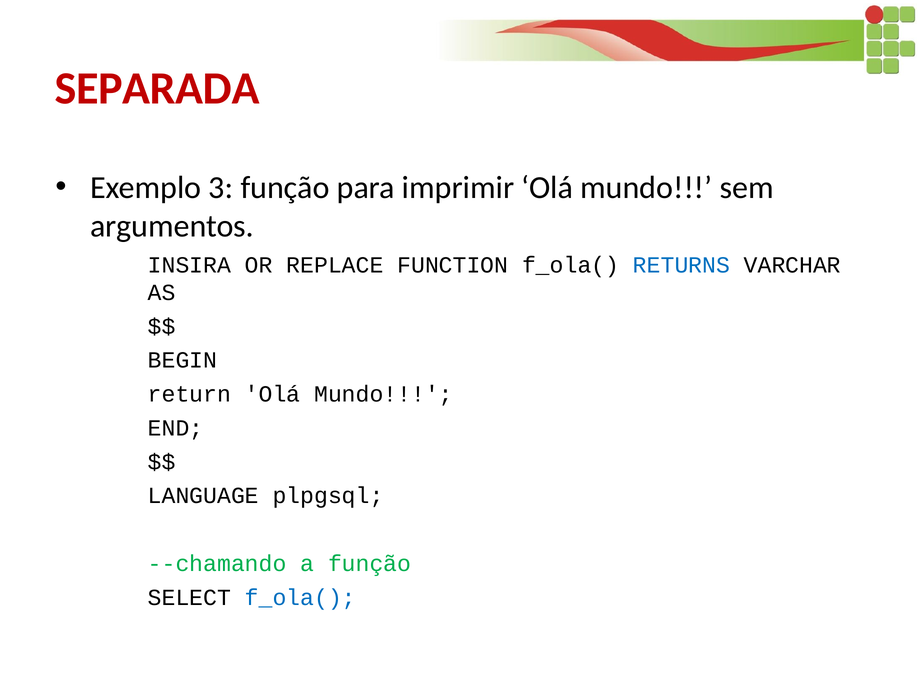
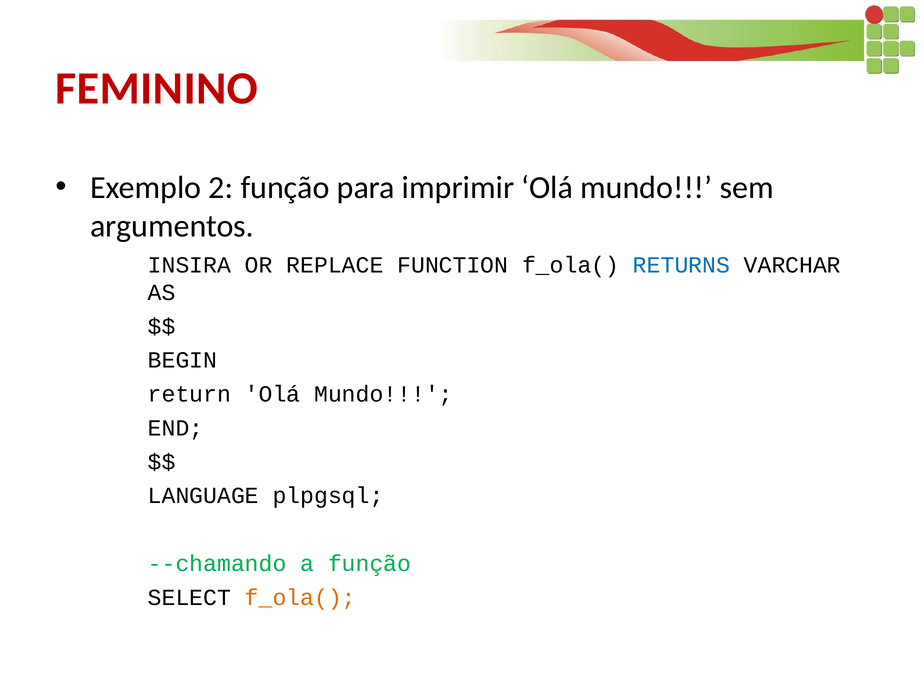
SEPARADA: SEPARADA -> FEMININO (157, 89)
3: 3 -> 2 (221, 188)
f_ola( colour: blue -> orange (300, 597)
